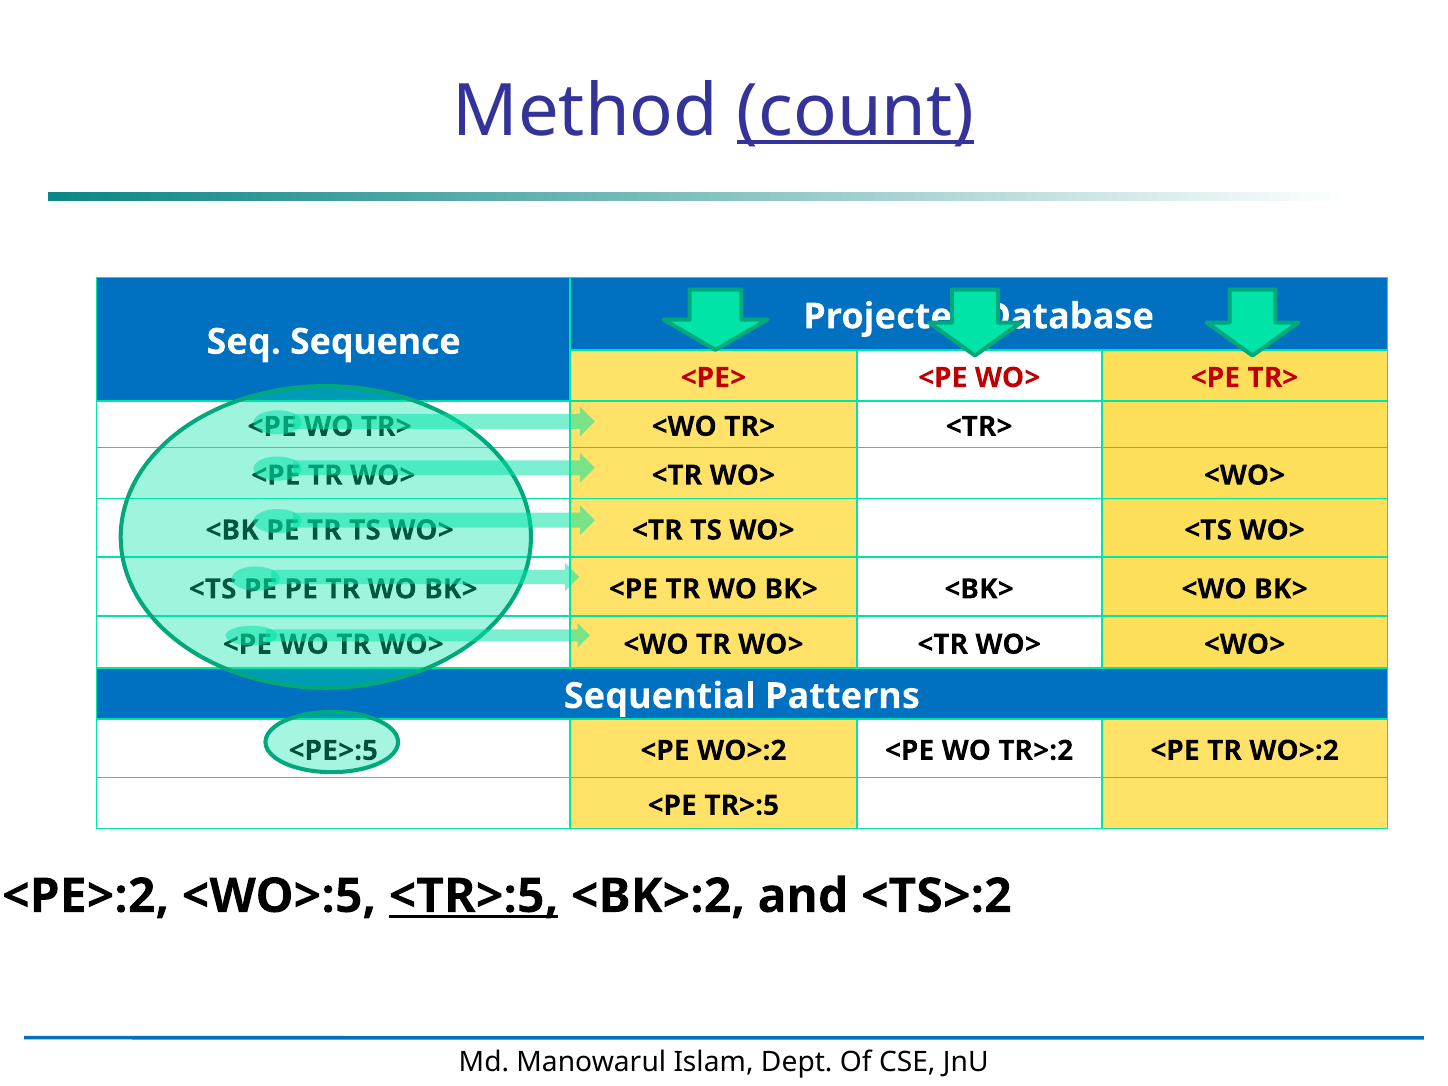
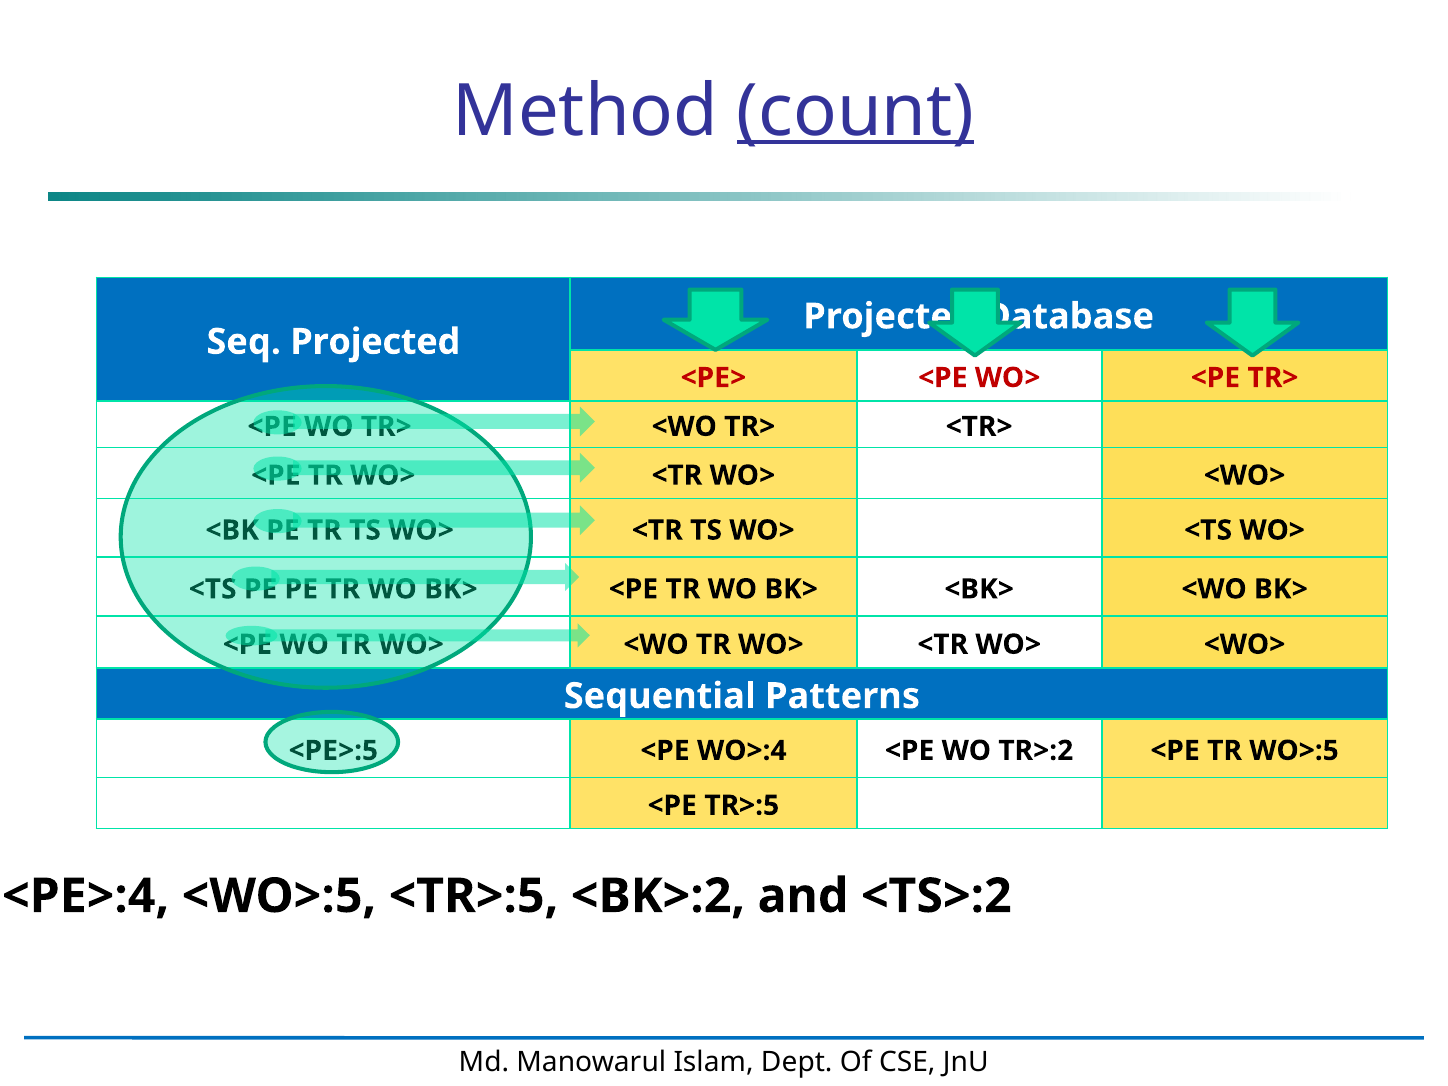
Seq Sequence: Sequence -> Projected (375, 342)
<PE WO>:2: WO>:2 -> WO>:4 (742, 751)
TR WO>:2: WO>:2 -> WO>:5 (1294, 751)
<PE>:2: <PE>:2 -> <PE>:4 (86, 896)
<TR>:5 underline: present -> none (474, 896)
